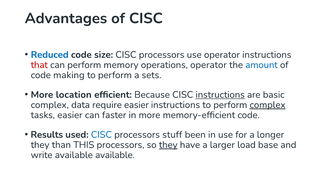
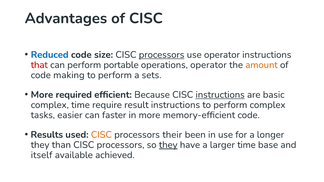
processors underline: none -> present (162, 55)
memory: memory -> portable (121, 65)
amount colour: blue -> orange (261, 65)
location: location -> required (74, 95)
complex data: data -> time (81, 105)
require easier: easier -> result (136, 105)
complex underline: present -> none (268, 105)
CISC colour: blue -> orange (101, 135)
stuff: stuff -> their (172, 135)
than THIS: THIS -> CISC (84, 145)
larger load: load -> time (246, 145)
write: write -> itself (42, 155)
available available: available -> achieved (115, 155)
